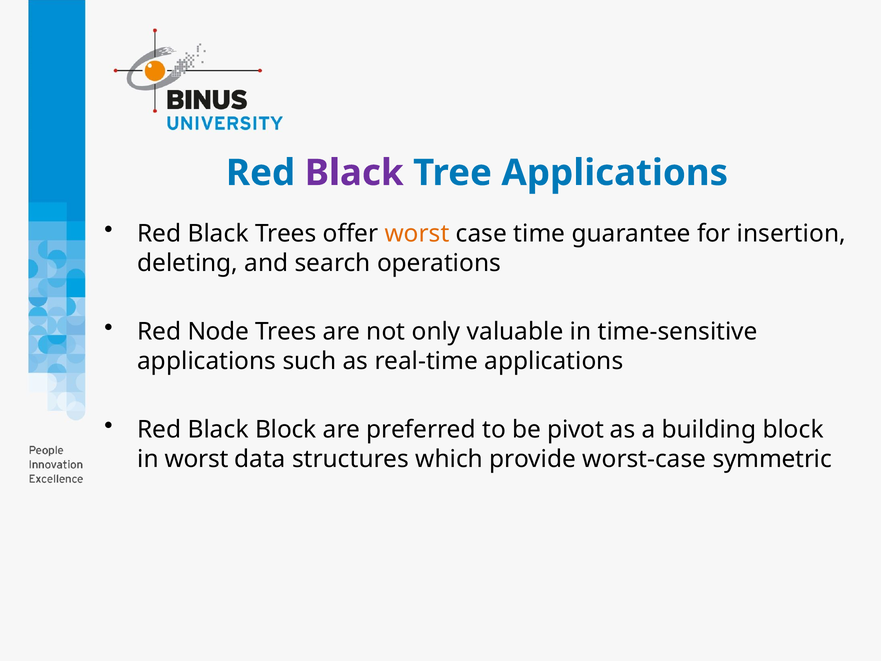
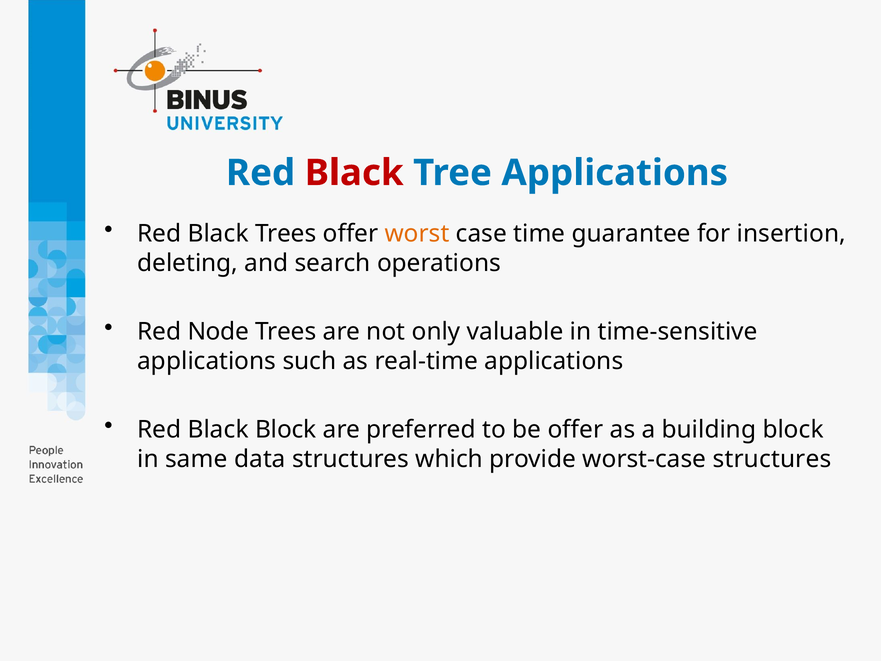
Black colour: purple -> red (354, 173)
be pivot: pivot -> offer (575, 430)
in worst: worst -> same (196, 459)
worst-case symmetric: symmetric -> structures (772, 459)
